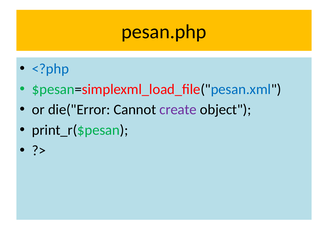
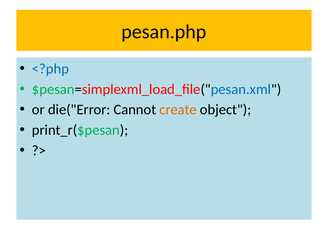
create colour: purple -> orange (178, 110)
